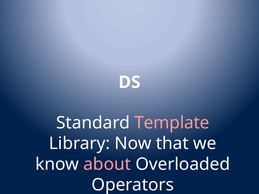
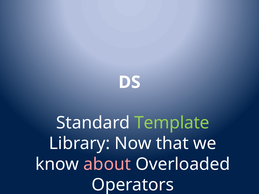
Template colour: pink -> light green (172, 123)
